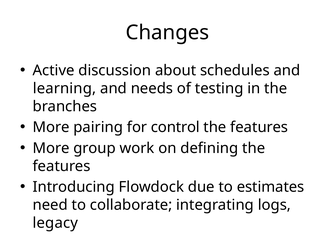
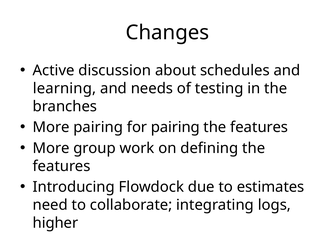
for control: control -> pairing (175, 127)
legacy: legacy -> higher (55, 222)
